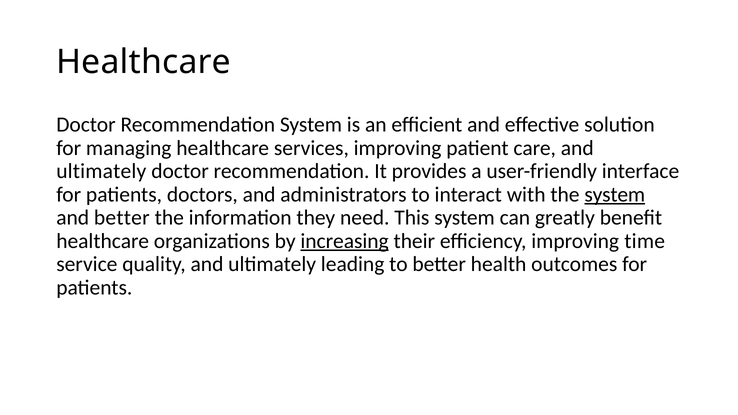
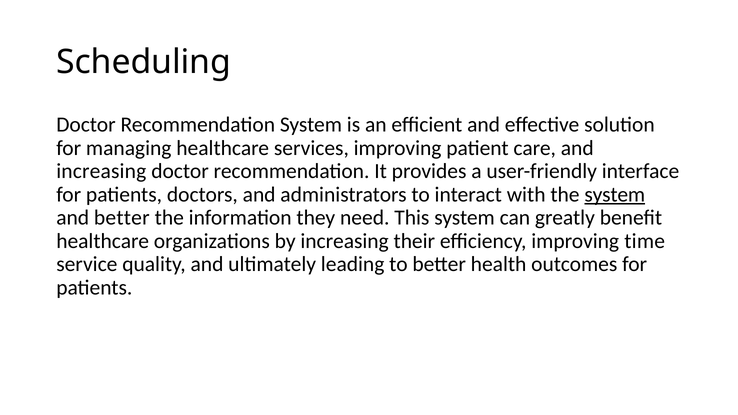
Healthcare: Healthcare -> Scheduling (144, 62)
ultimately: ultimately -> increasing (101, 171)
increasing underline: present -> none (345, 241)
